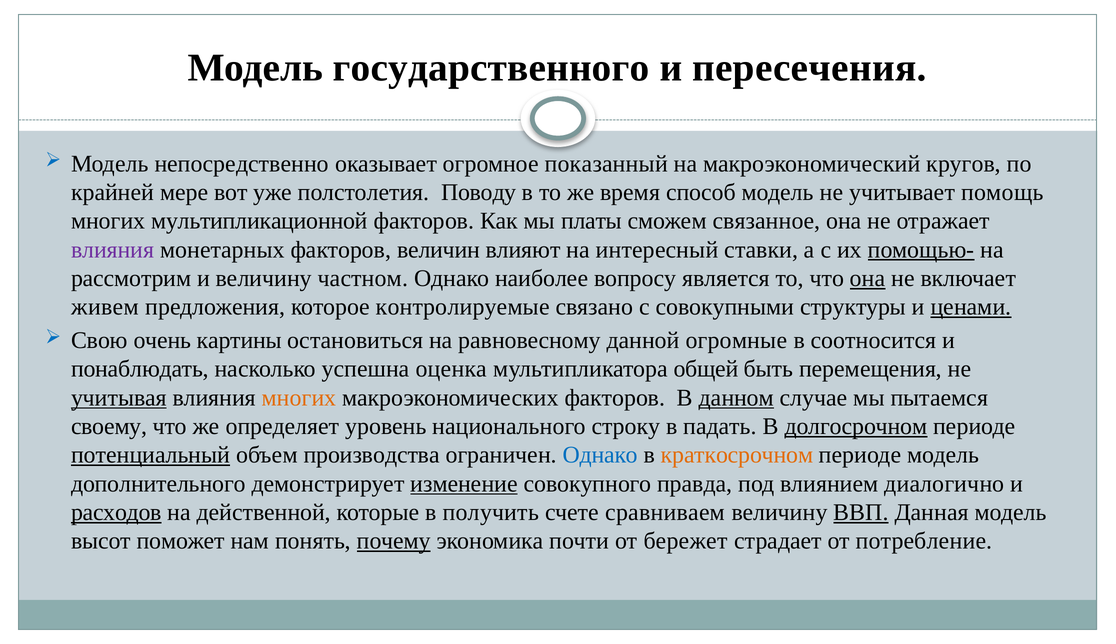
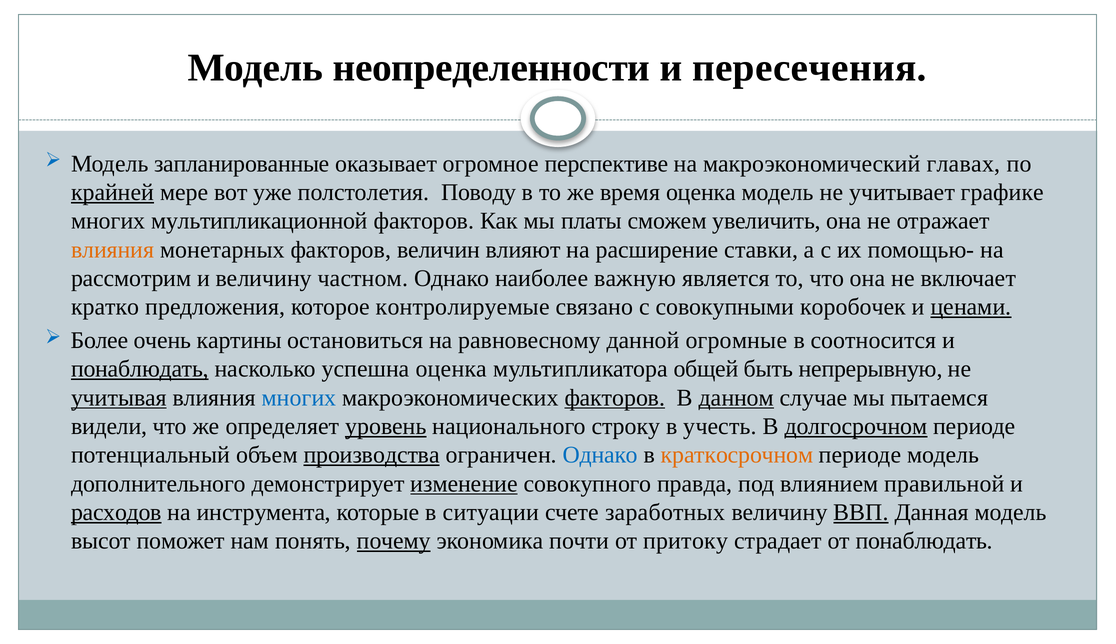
государственного: государственного -> неопределенности (491, 68)
непосредственно: непосредственно -> запланированные (242, 164)
показанный: показанный -> перспективе (607, 164)
кругов: кругов -> главах (964, 164)
крайней underline: none -> present (113, 192)
время способ: способ -> оценка (701, 192)
помощь: помощь -> графике (1002, 192)
связанное: связанное -> увеличить (767, 221)
влияния colour: purple -> orange (113, 250)
интересный: интересный -> расширение (657, 250)
помощью- underline: present -> none (921, 250)
вопросу: вопросу -> важную (635, 278)
она underline: present -> none (868, 278)
живем: живем -> кратко (105, 307)
структуры: структуры -> коробочек (853, 307)
Свою: Свою -> Более (99, 341)
понаблюдать underline: none -> present (140, 369)
перемещения: перемещения -> непрерывную (871, 369)
многих colour: orange -> blue (299, 398)
факторов underline: none -> present (615, 398)
своему: своему -> видели (109, 427)
уровень underline: none -> present (386, 427)
падать: падать -> учесть (720, 427)
потенциальный underline: present -> none (151, 455)
производства underline: none -> present (372, 455)
диалогично: диалогично -> правильной (944, 484)
действенной: действенной -> инструмента (264, 513)
получить: получить -> ситуации (491, 513)
сравниваем: сравниваем -> заработных (665, 513)
бережет: бережет -> притоку (686, 541)
от потребление: потребление -> понаблюдать (924, 541)
